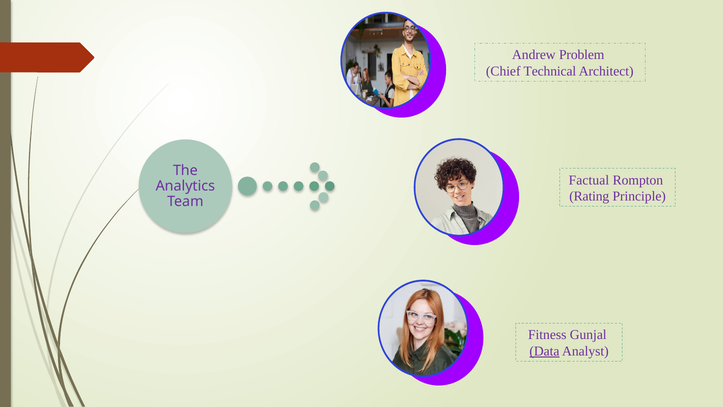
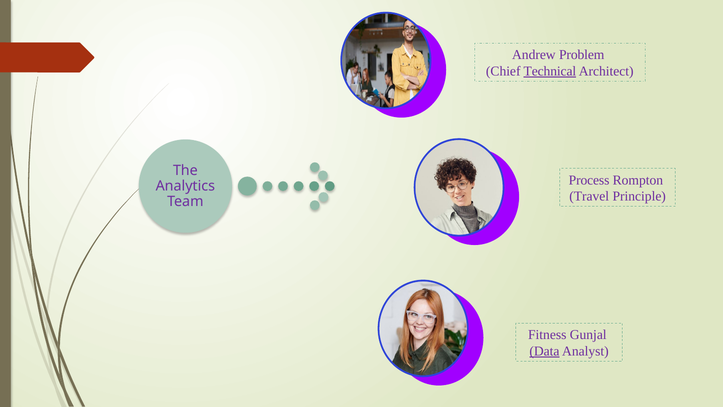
Technical underline: none -> present (550, 71)
Factual: Factual -> Process (589, 180)
Rating: Rating -> Travel (589, 196)
